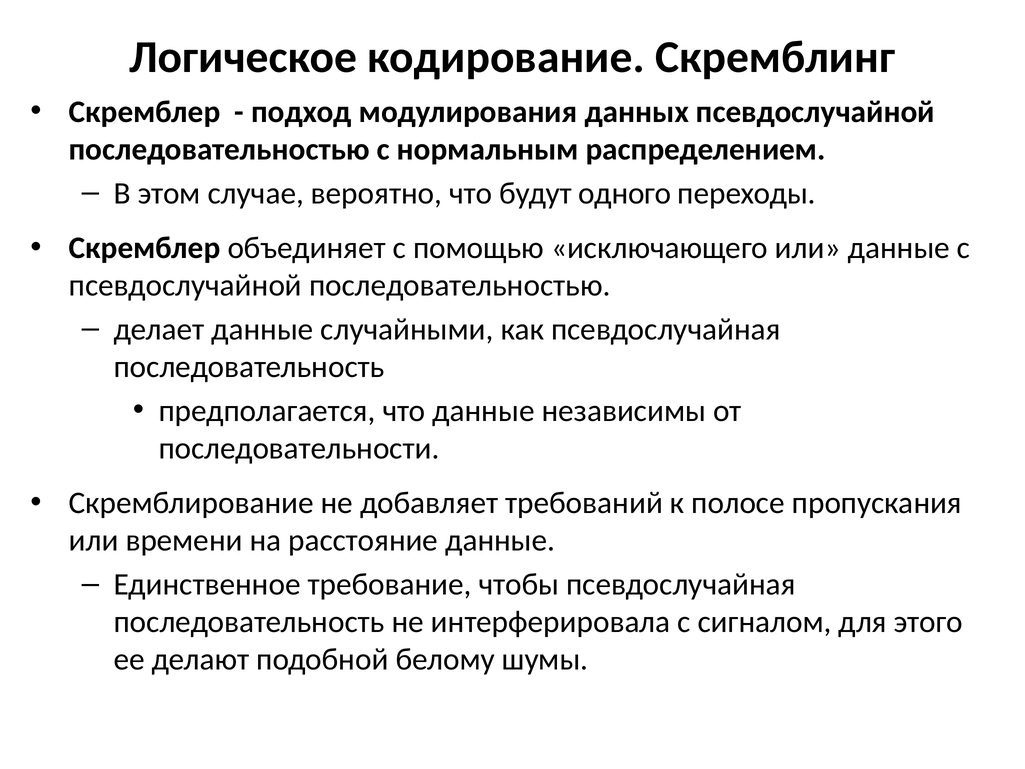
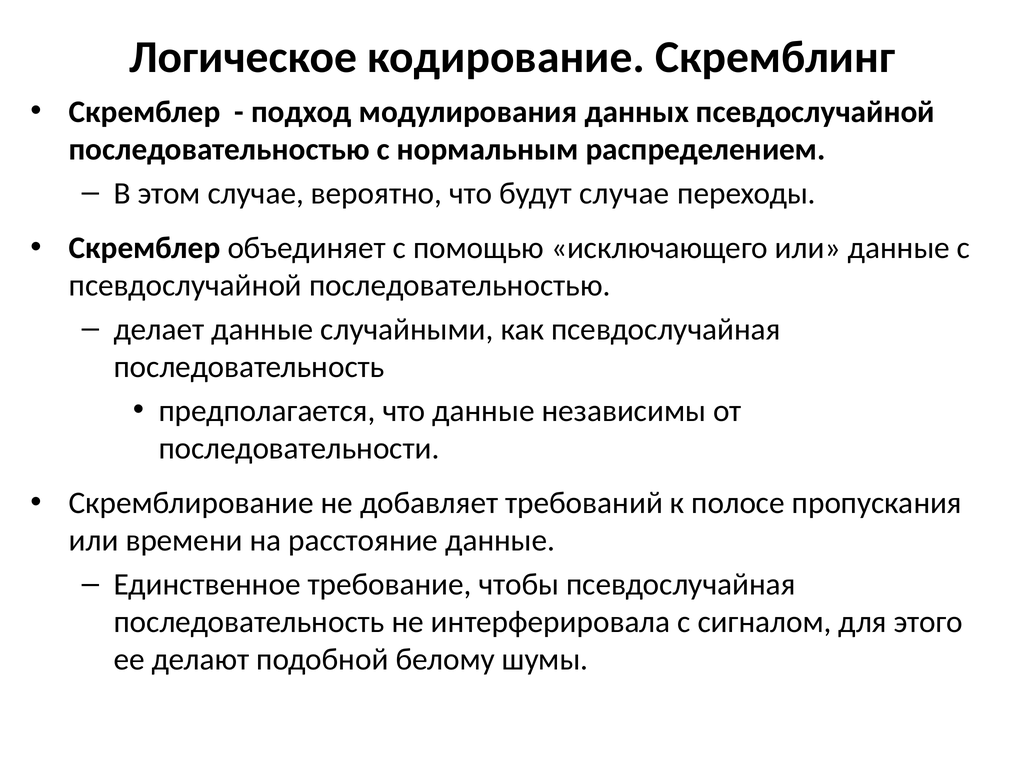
будут одного: одного -> случае (624, 193)
